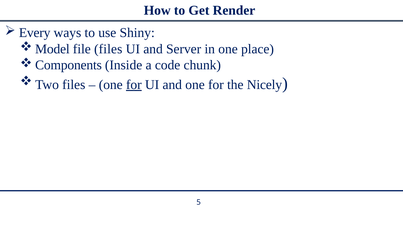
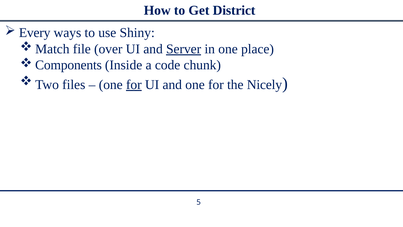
Render: Render -> District (234, 11)
Model: Model -> Match (52, 49)
file files: files -> over (108, 49)
Server underline: none -> present (184, 49)
